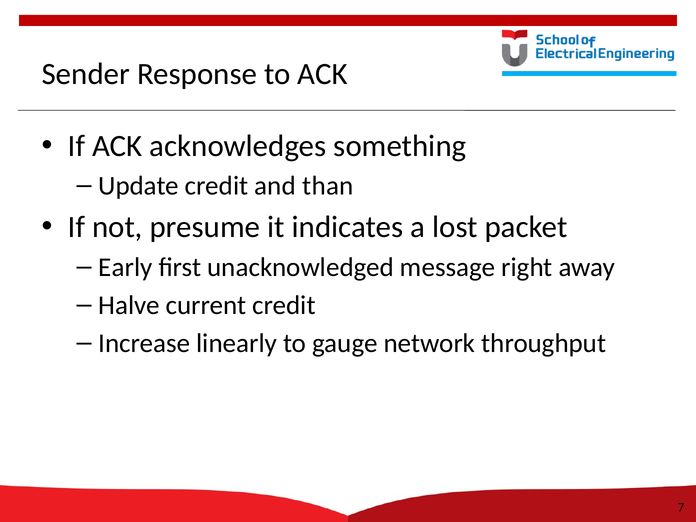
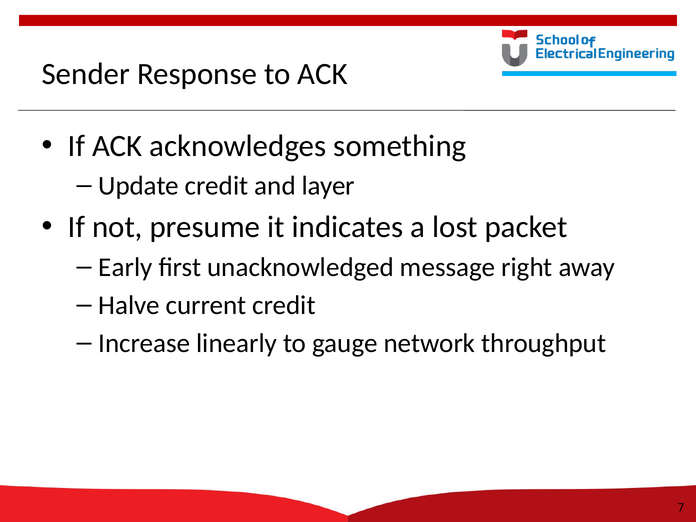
than: than -> layer (328, 186)
